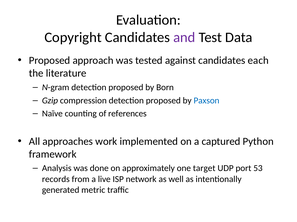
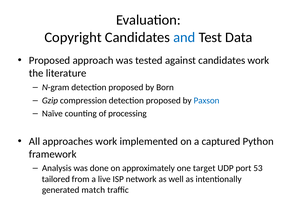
and colour: purple -> blue (184, 37)
candidates each: each -> work (258, 61)
references: references -> processing (127, 114)
records: records -> tailored (56, 180)
metric: metric -> match (93, 191)
